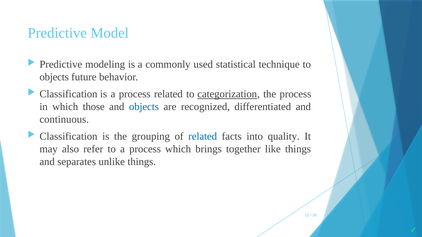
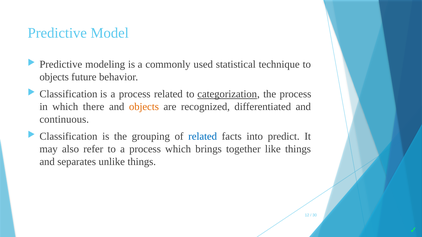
those: those -> there (94, 107)
objects colour: blue -> orange (144, 107)
quality: quality -> predict (284, 137)
